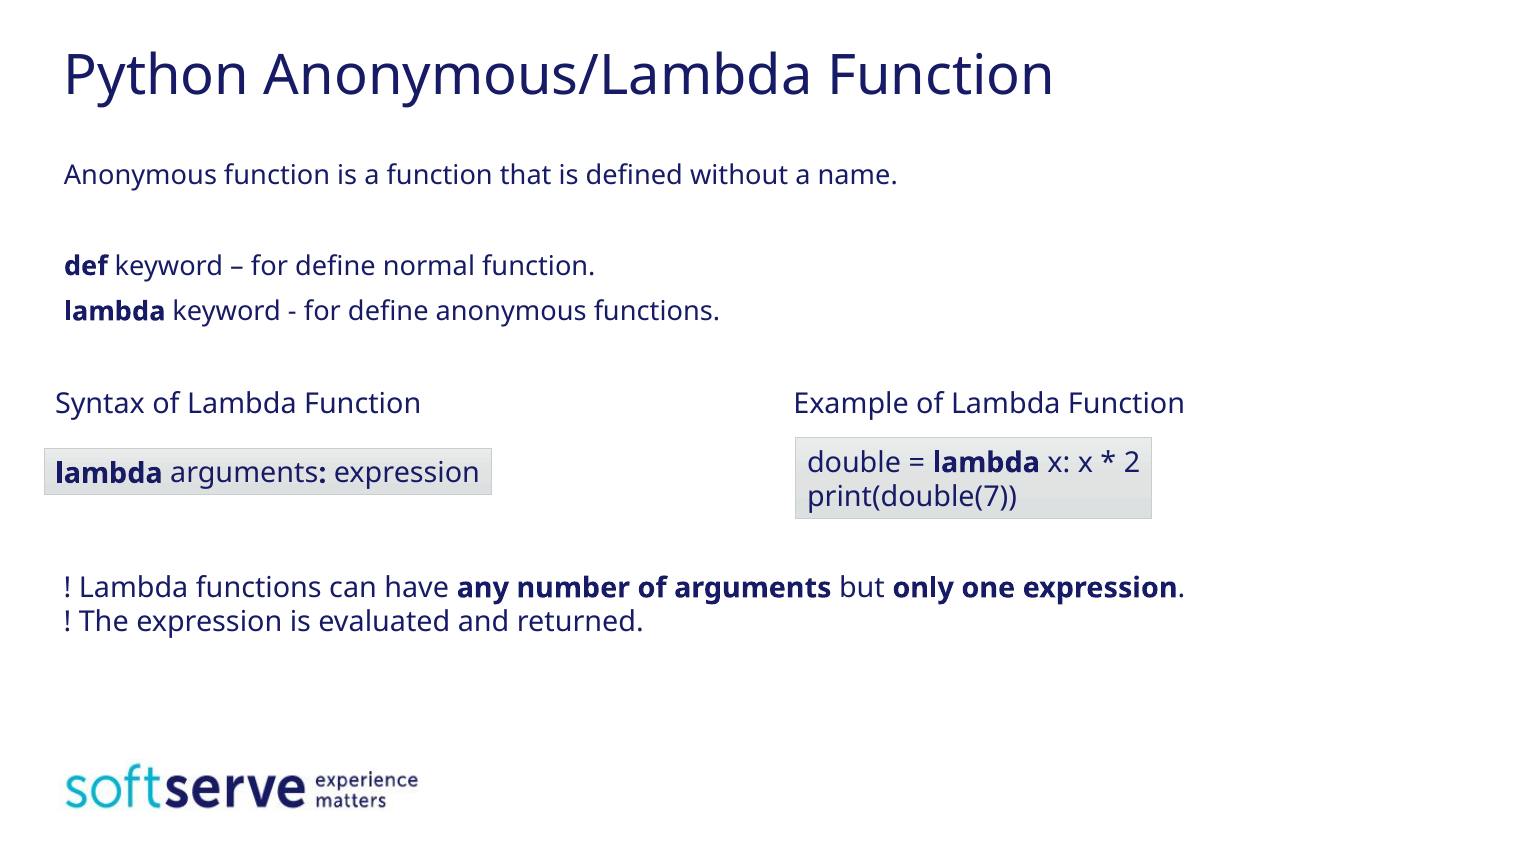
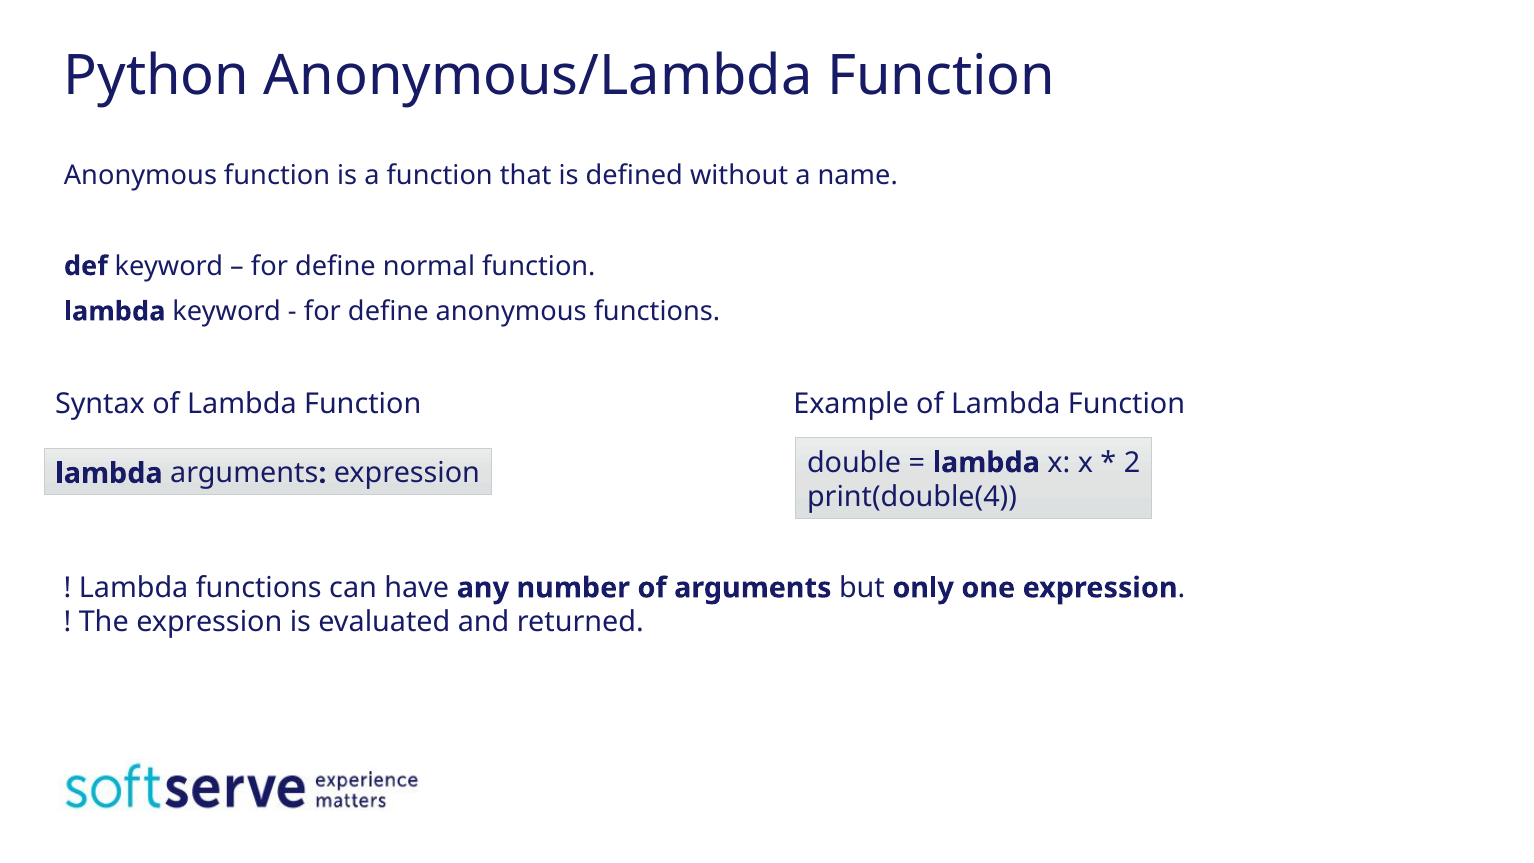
print(double(7: print(double(7 -> print(double(4 (912, 497)
